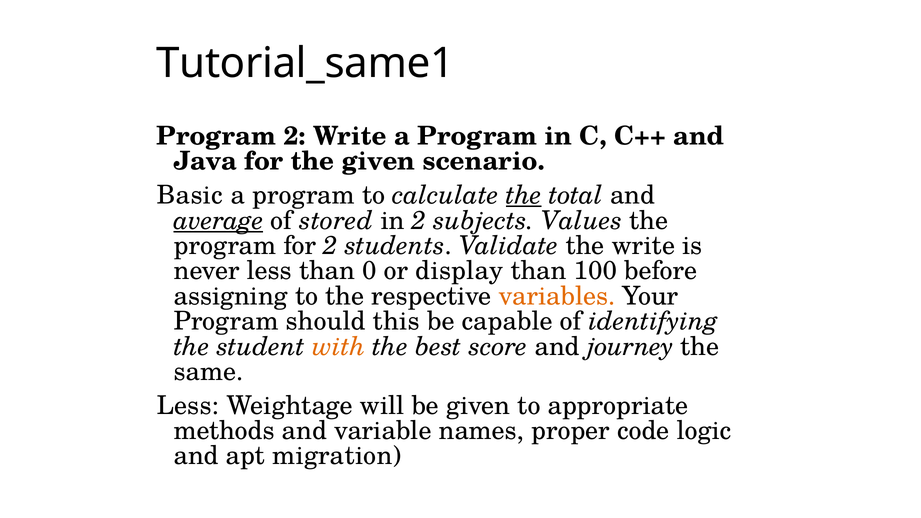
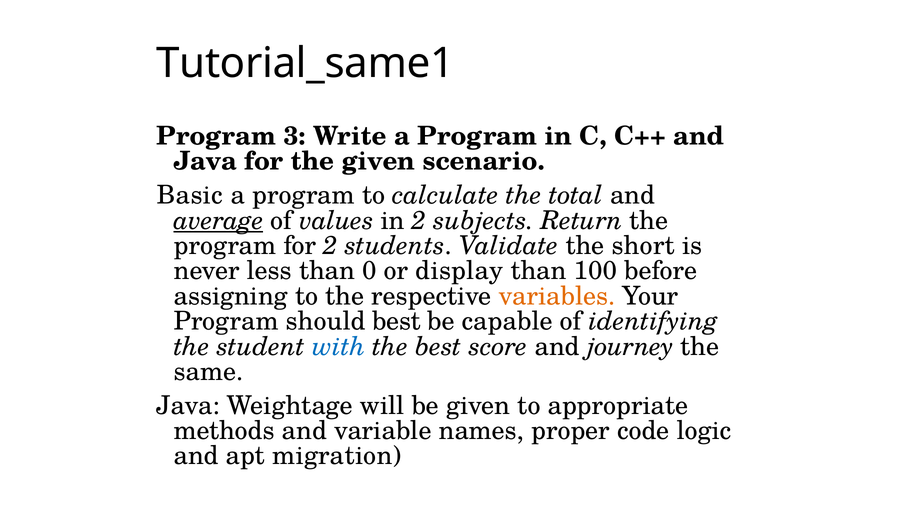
Program 2: 2 -> 3 (295, 136)
the underline: present -> none (524, 195)
stored: stored -> values (336, 220)
Values: Values -> Return (582, 220)
the write: write -> short (643, 246)
should this: this -> best (397, 321)
with colour: orange -> blue (339, 347)
Less: Less -> Java (188, 406)
